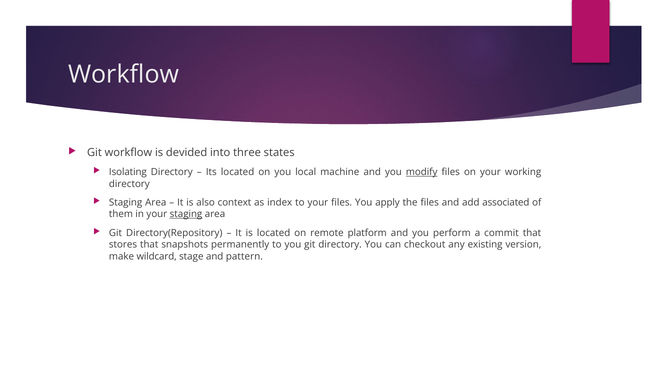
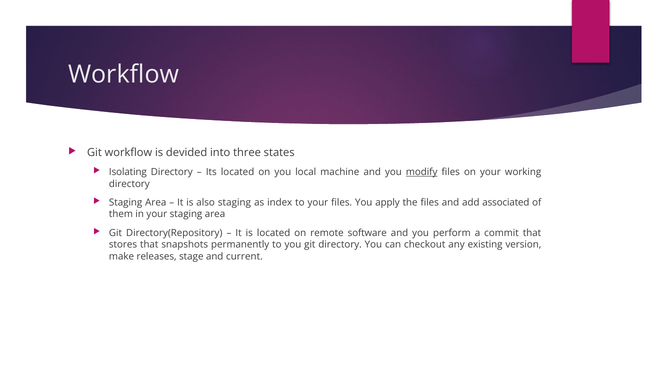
also context: context -> staging (234, 202)
staging underline: present -> none (186, 214)
platform: platform -> software (367, 233)
wildcard: wildcard -> releases (157, 256)
pattern: pattern -> current (244, 256)
